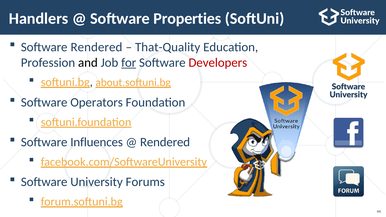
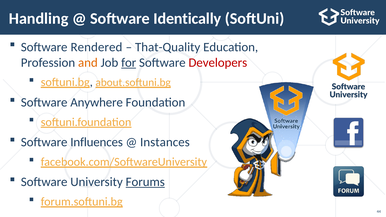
Handlers: Handlers -> Handling (39, 19)
Properties: Properties -> Identically (187, 19)
and colour: black -> orange (88, 63)
Operators: Operators -> Anywhere (97, 102)
Rendered: Rendered -> Instances (165, 142)
Forums underline: none -> present (145, 182)
